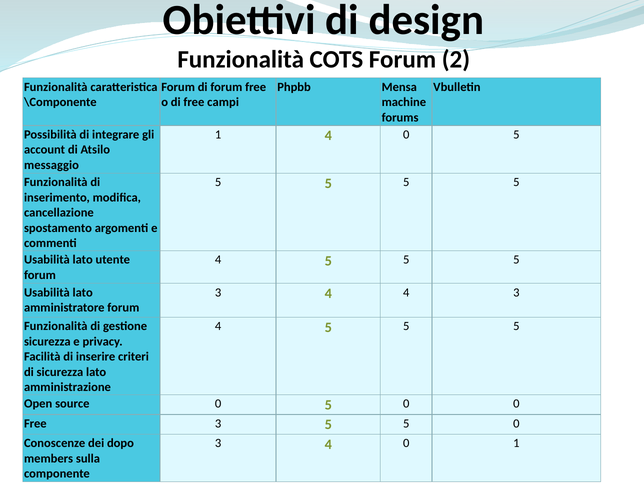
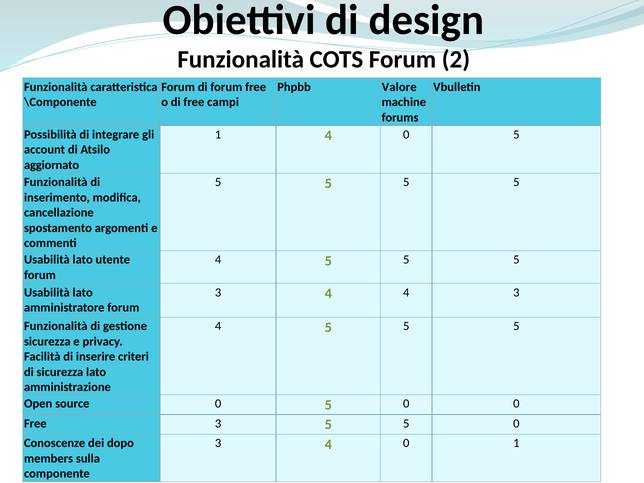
Mensa: Mensa -> Valore (399, 87)
messaggio: messaggio -> aggiornato (52, 165)
